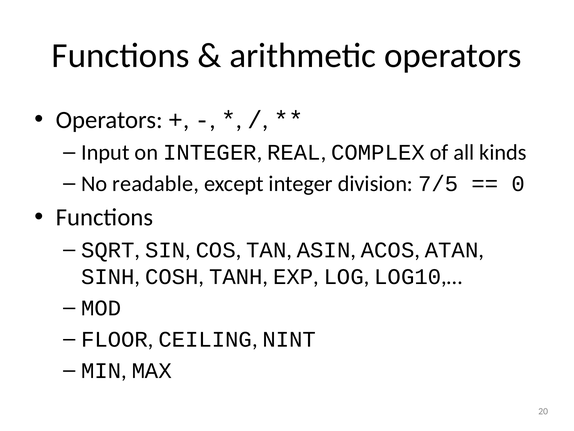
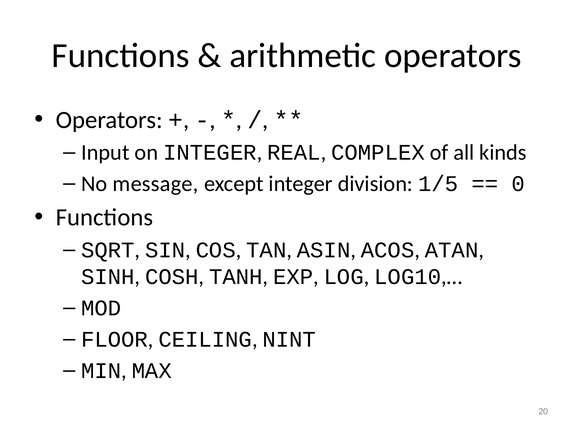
readable: readable -> message (156, 184)
7/5: 7/5 -> 1/5 (438, 184)
